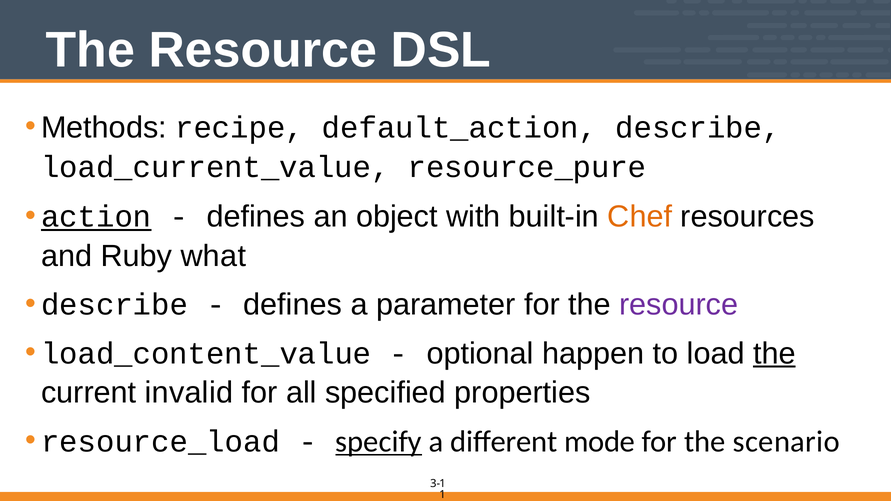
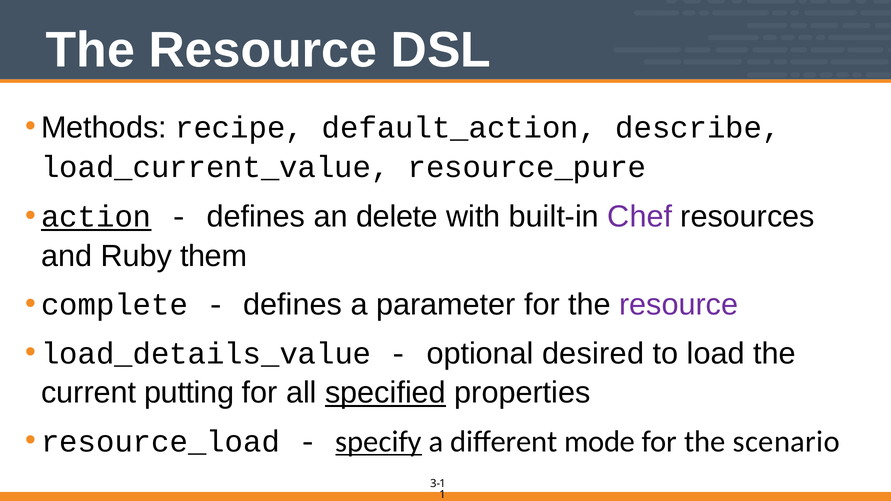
object: object -> delete (397, 217)
Chef colour: orange -> purple (640, 217)
what: what -> them (214, 256)
describe: describe -> complete (115, 305)
load_content_value: load_content_value -> load_details_value (206, 354)
happen: happen -> desired (593, 354)
the underline: present -> none (774, 354)
invalid: invalid -> putting (189, 393)
specified underline: none -> present (386, 393)
